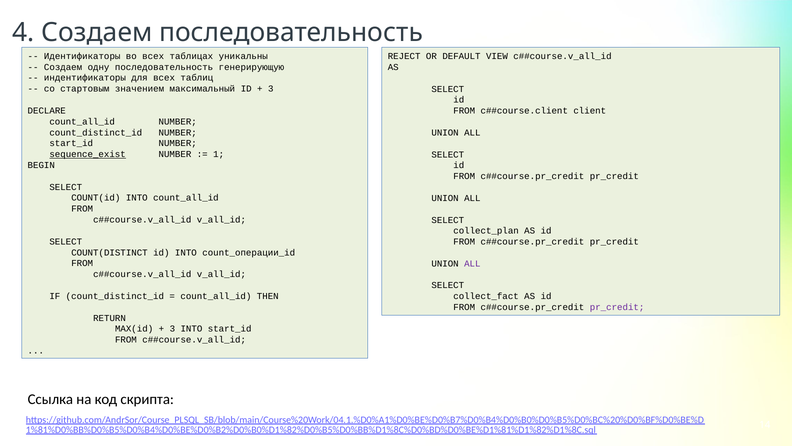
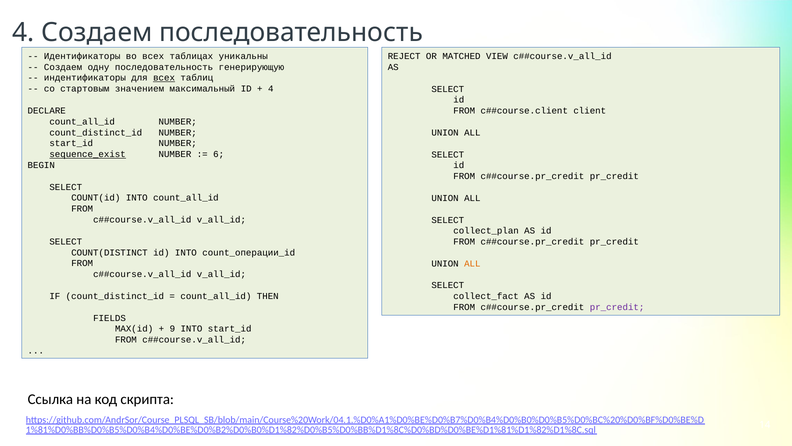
DEFAULT: DEFAULT -> MATCHED (461, 56)
всех underline: none -> present (164, 78)
3: 3 -> 4 (271, 89)
1: 1 -> 6 (219, 154)
ALL colour: purple -> orange (472, 263)
RETURN: RETURN -> FIELDS (110, 318)
3: 3 -> 9 (172, 329)
